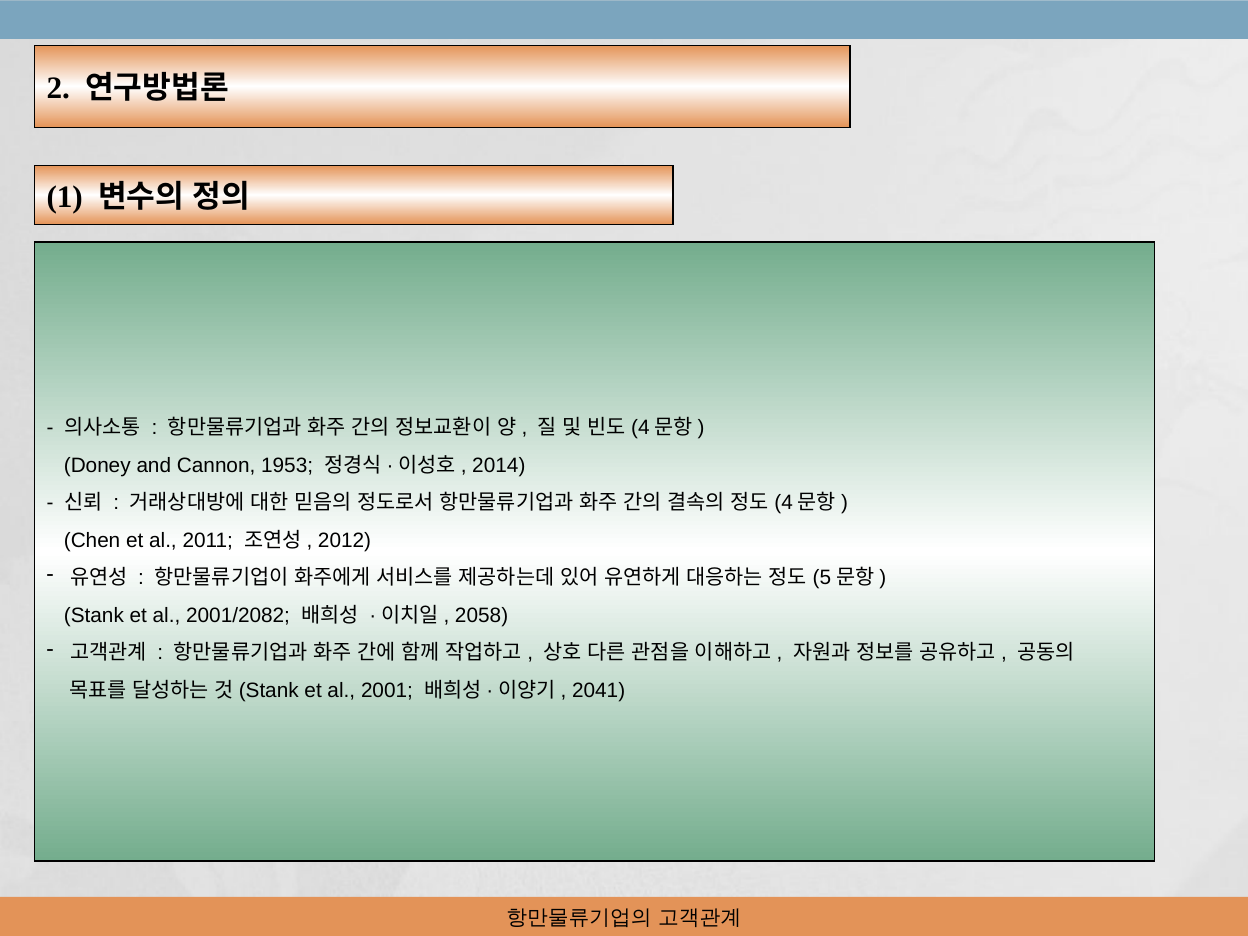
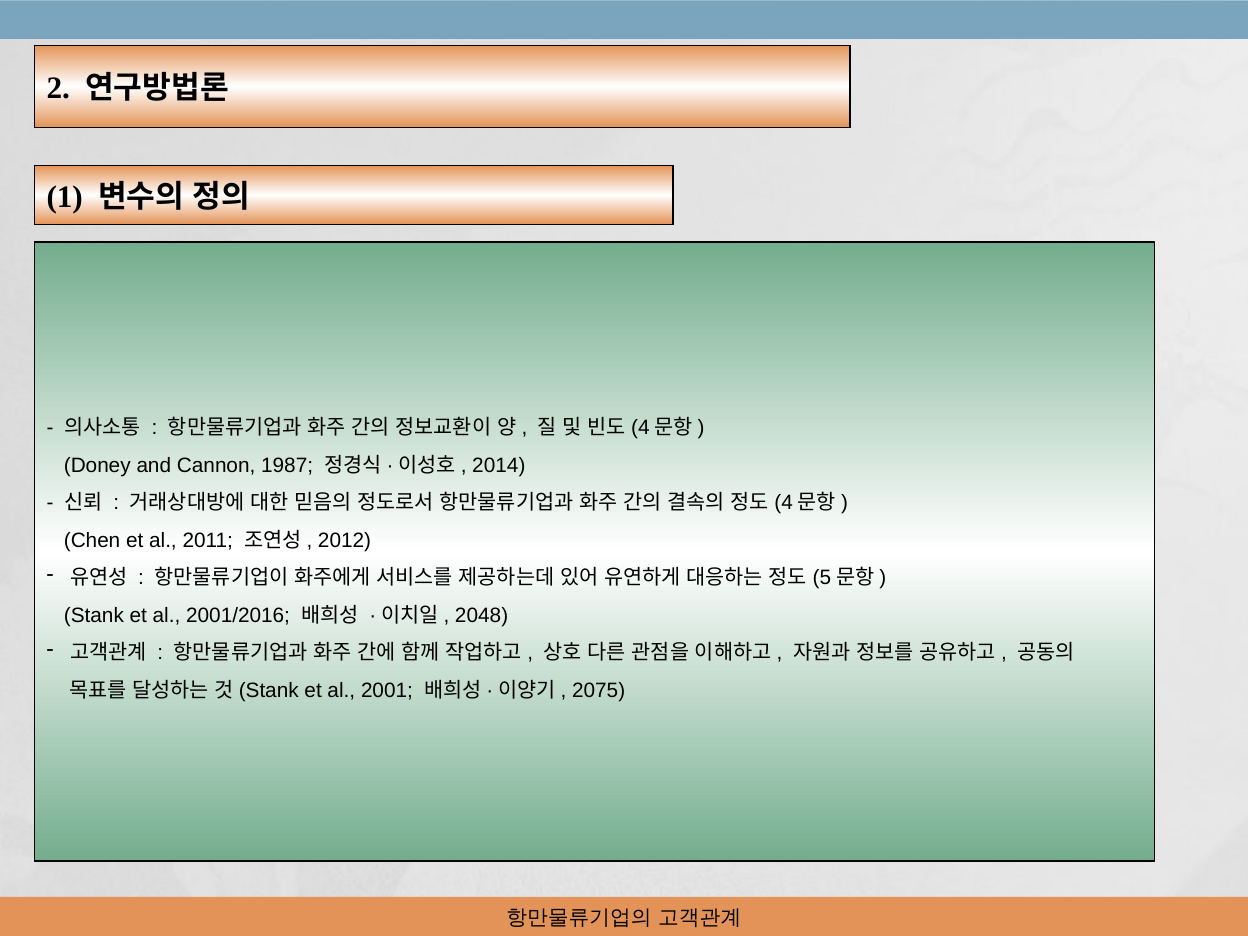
1953: 1953 -> 1987 (287, 466)
2001/2082: 2001/2082 -> 2001/2016 (238, 615)
2058: 2058 -> 2048 (482, 615)
2041: 2041 -> 2075 (599, 690)
